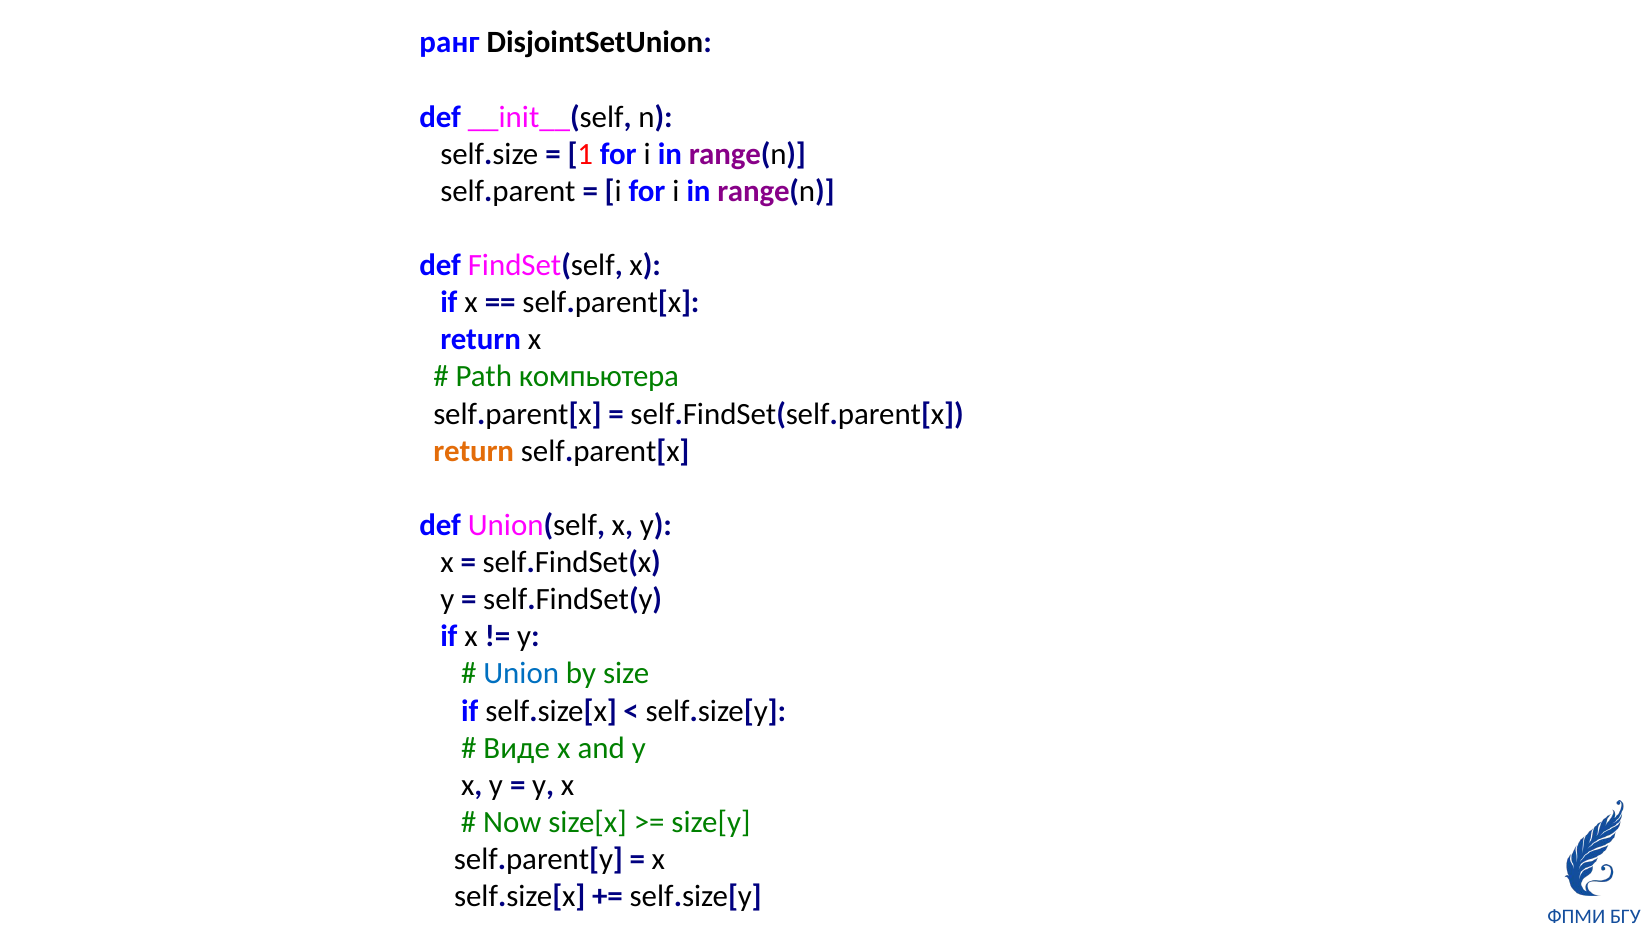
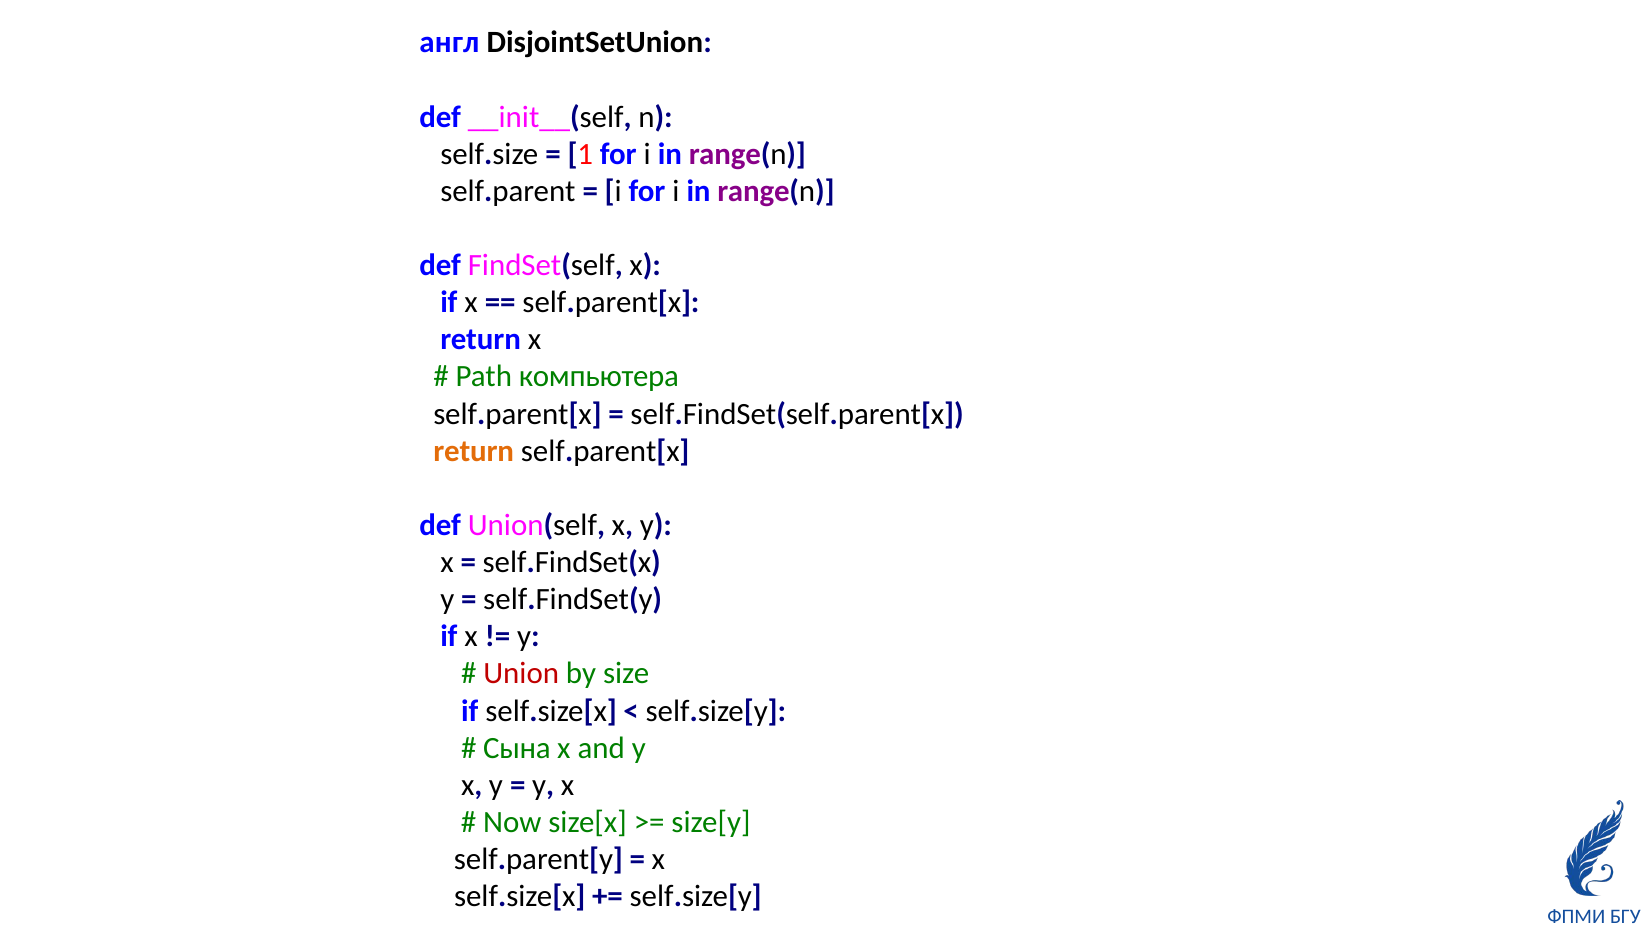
ранг: ранг -> англ (449, 43)
Union colour: blue -> red (521, 674)
Виде: Виде -> Сына (517, 748)
